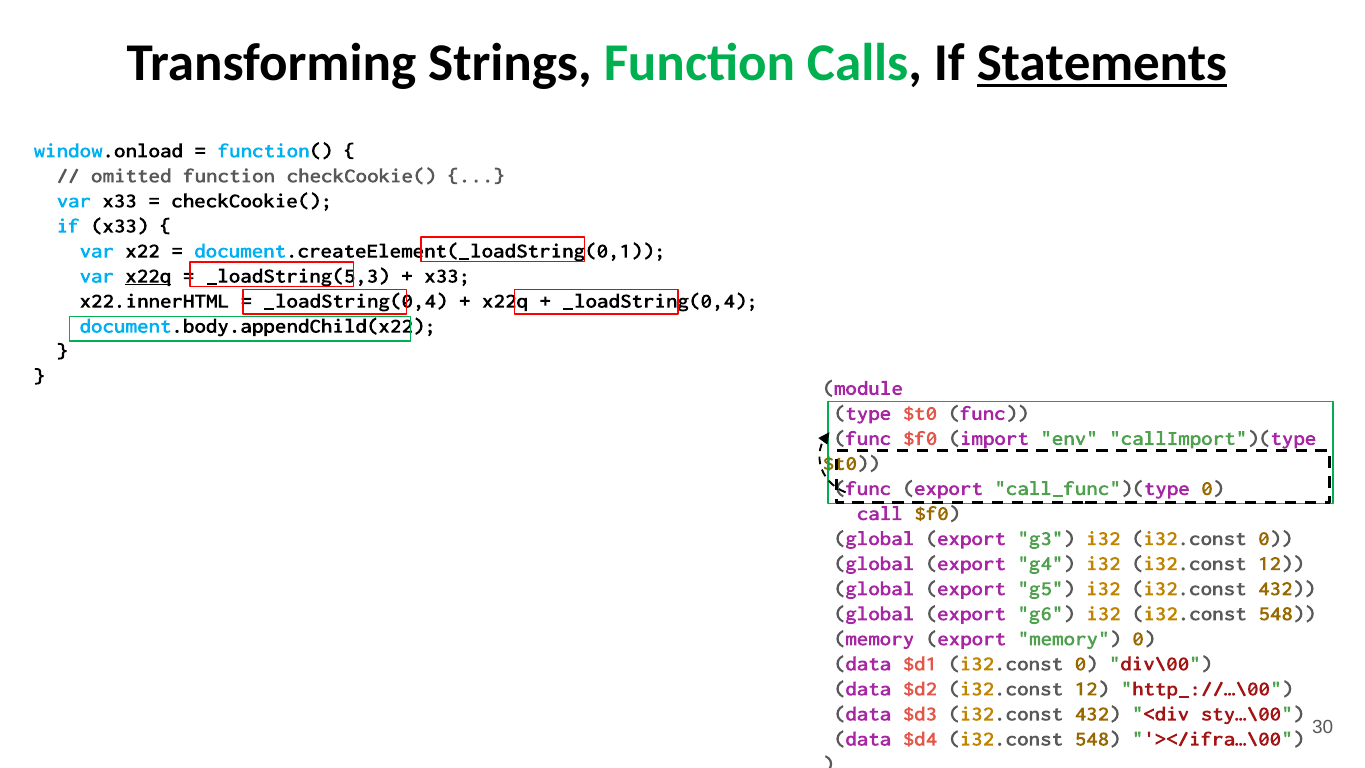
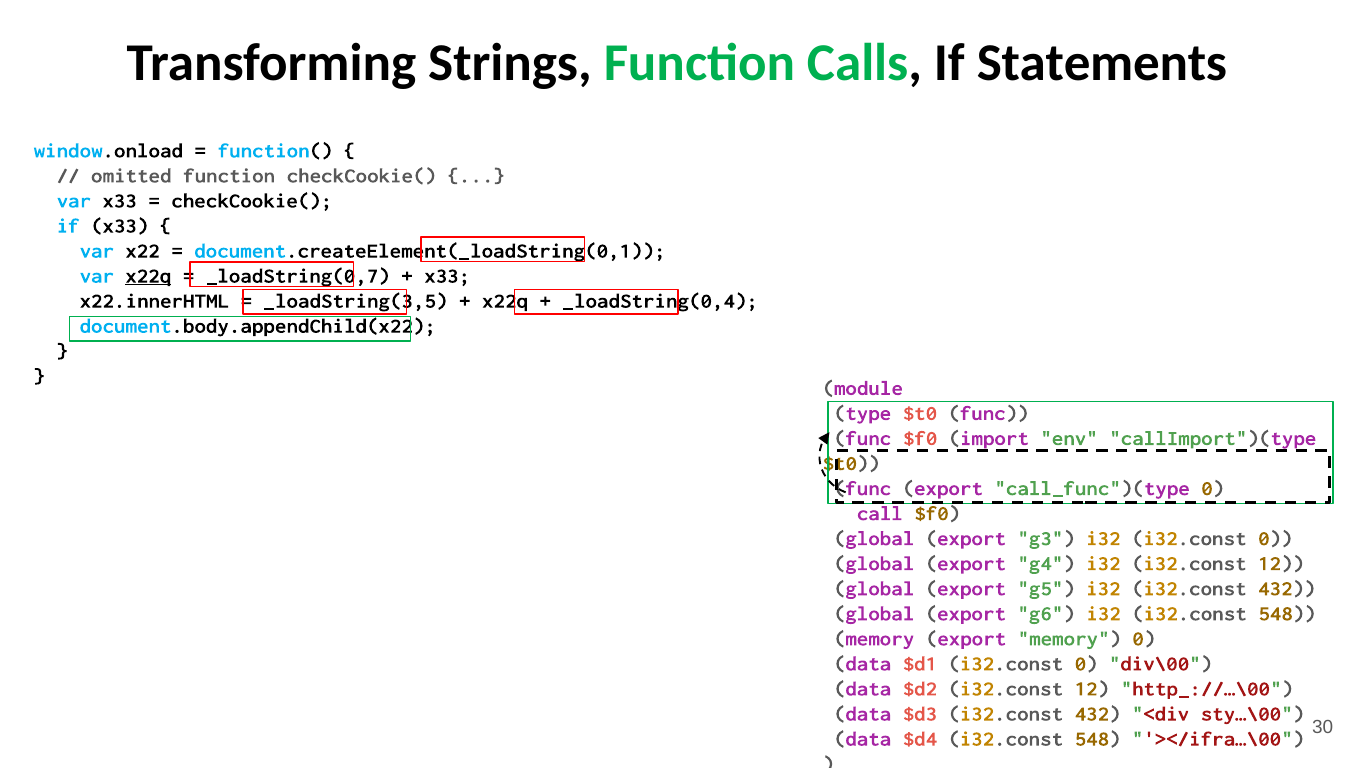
Statements underline: present -> none (1102, 63)
_loadString(5,3: _loadString(5,3 -> _loadString(0,7 (298, 276)
_loadString(0,4: _loadString(0,4 -> _loadString(3,5 (356, 301)
